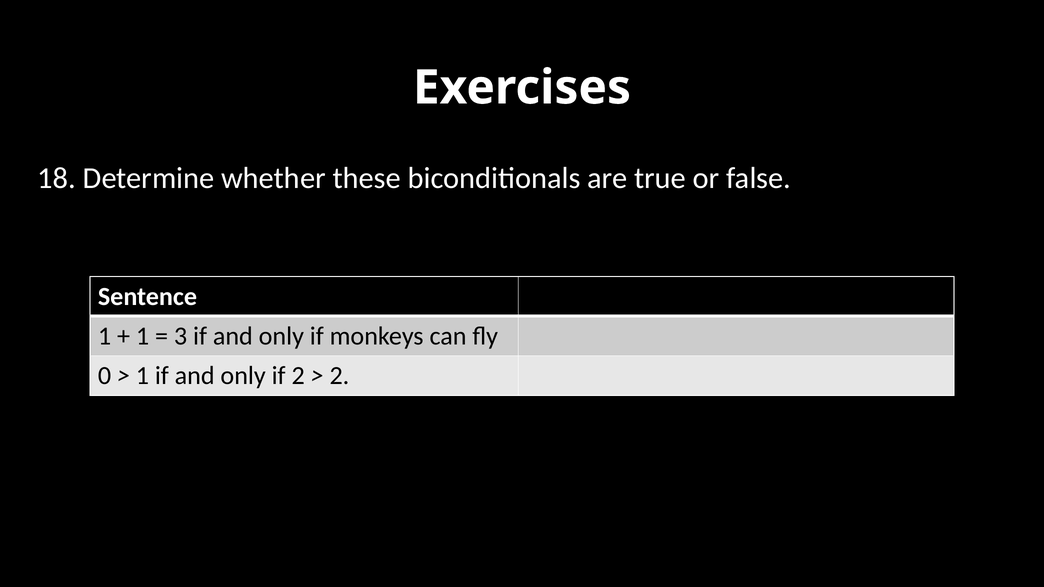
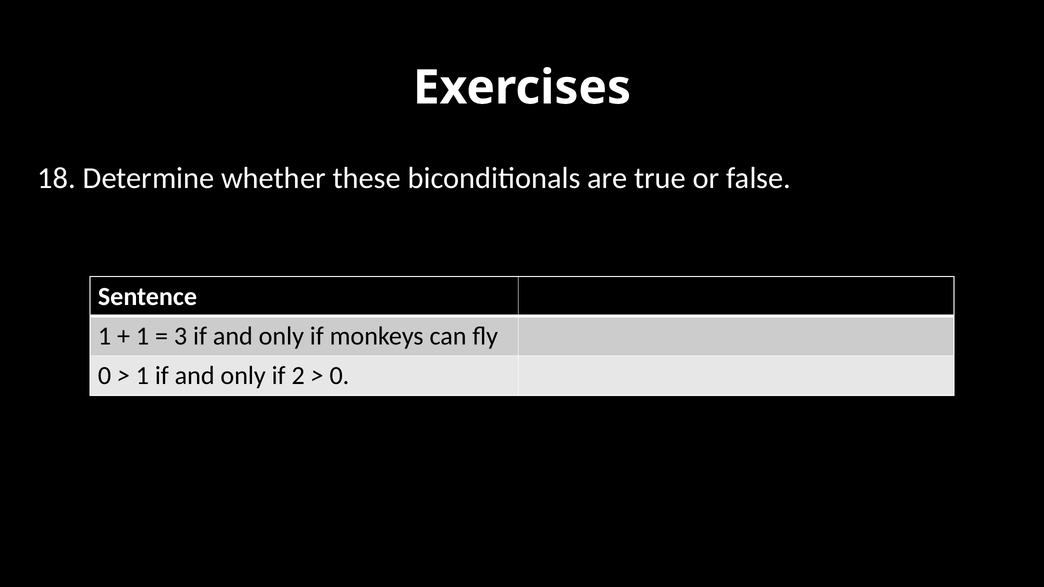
2: 2 -> 0 (339, 376)
